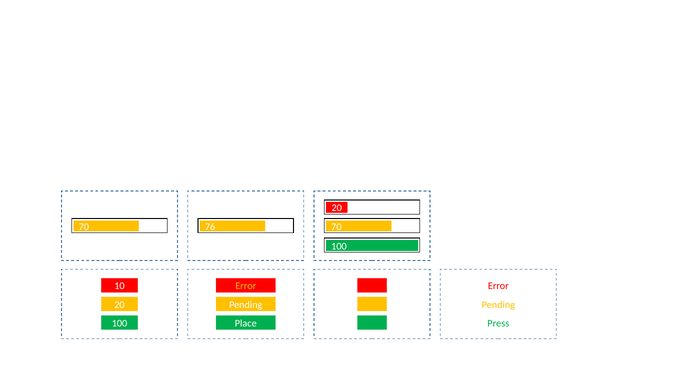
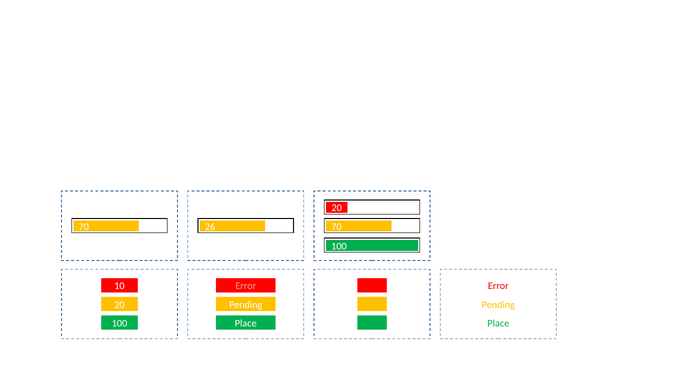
76: 76 -> 26 (210, 227)
Error colour: yellow -> pink (246, 286)
Press: Press -> Place (498, 323)
